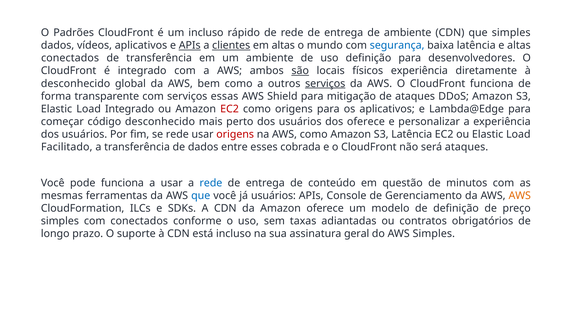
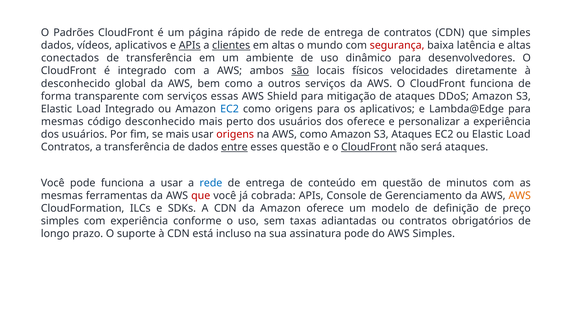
um incluso: incluso -> página (206, 33)
de ambiente: ambiente -> contratos (408, 33)
segurança colour: blue -> red (397, 45)
uso definição: definição -> dinâmico (368, 58)
físicos experiência: experiência -> velocidades (419, 71)
serviços underline: present -> none (325, 84)
EC2 colour: red -> blue (230, 109)
começar: começar -> mesmas (62, 122)
se rede: rede -> mais (177, 135)
S3 Latência: Latência -> Ataques (412, 135)
Facilitado: Facilitado -> Contratos (67, 147)
entre underline: none -> present (234, 147)
esses cobrada: cobrada -> questão (300, 147)
CloudFront underline: none -> present (369, 147)
que colour: blue -> red (201, 196)
já usuários: usuários -> cobrada (273, 196)
com conectados: conectados -> experiência (139, 221)
assinatura geral: geral -> pode (357, 234)
